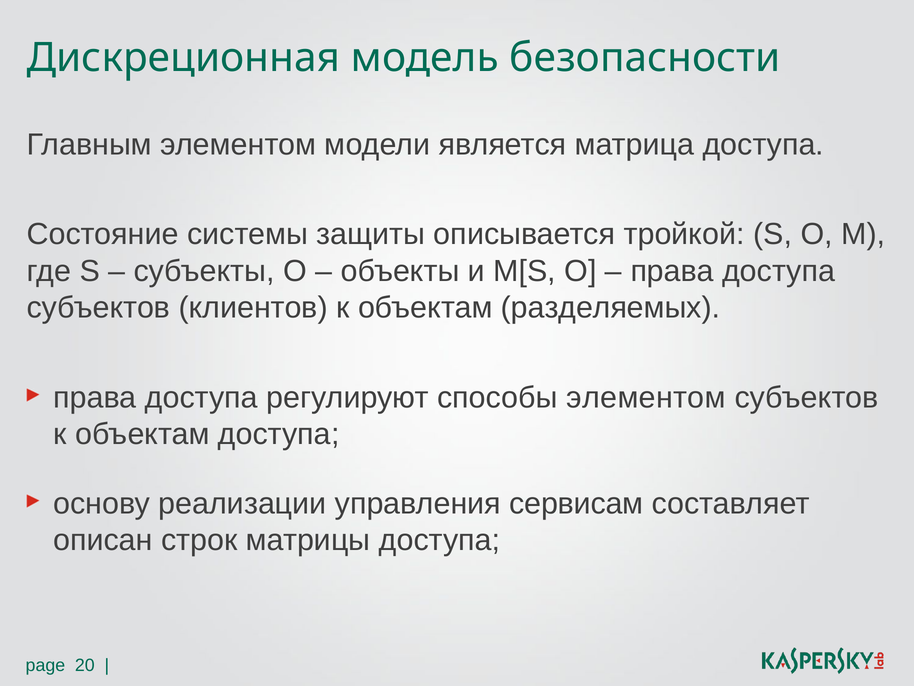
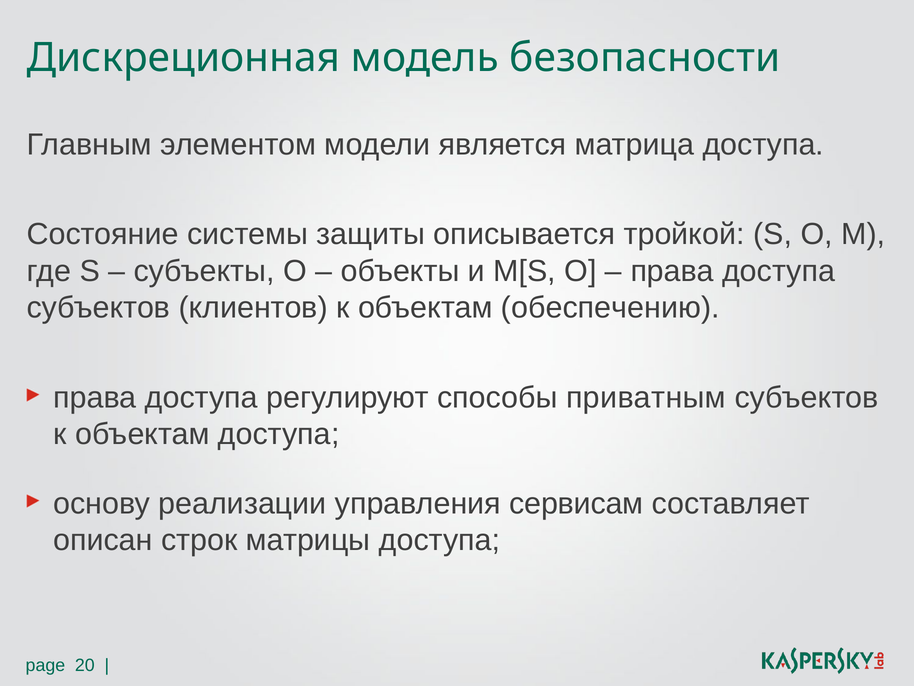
разделяемых: разделяемых -> обеспечению (610, 307)
способы элементом: элементом -> приватным (646, 397)
